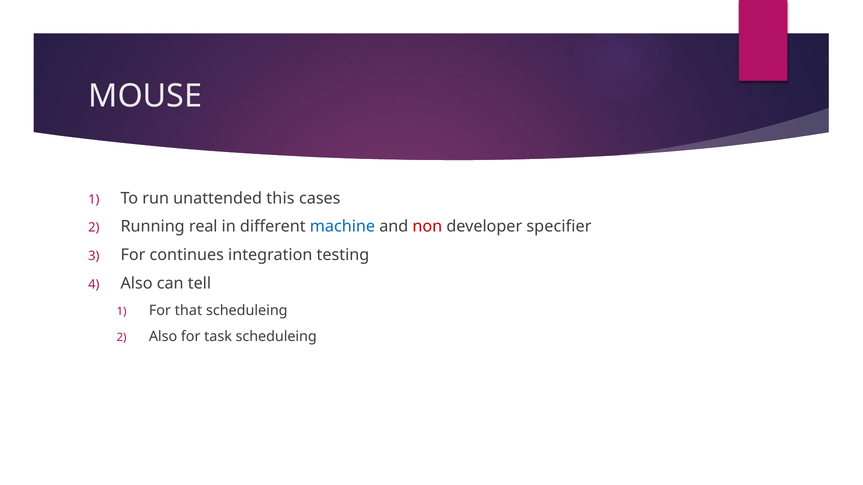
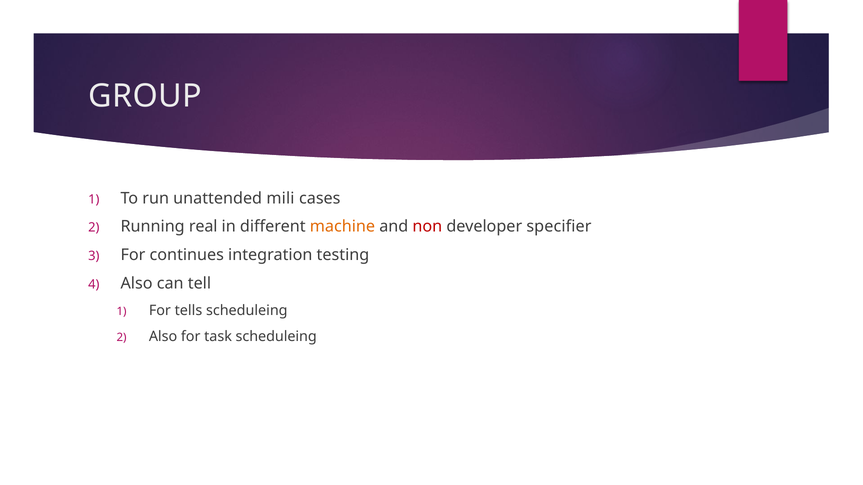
MOUSE: MOUSE -> GROUP (145, 96)
this: this -> mili (280, 198)
machine colour: blue -> orange (342, 227)
that: that -> tells (188, 311)
